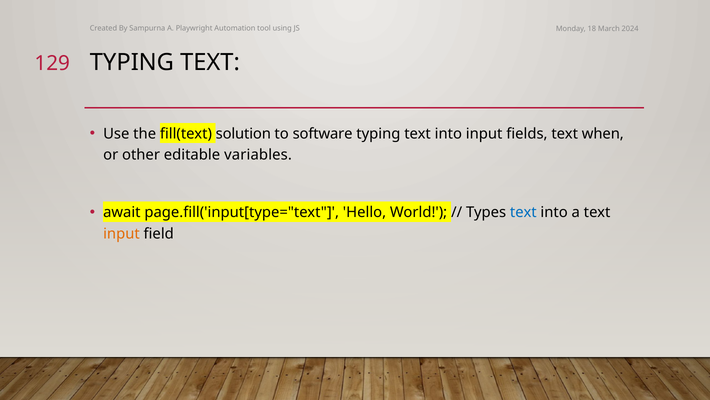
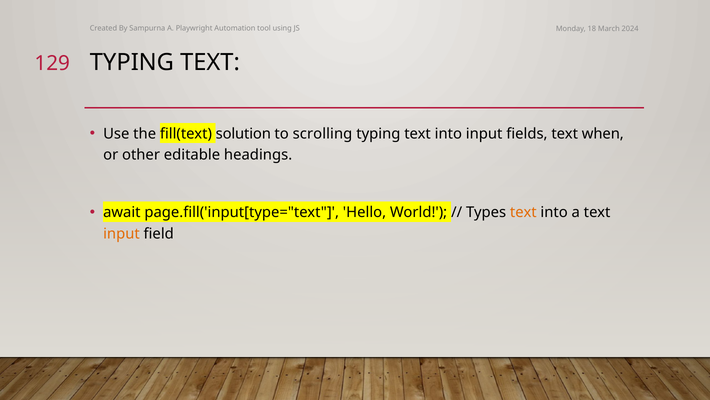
software: software -> scrolling (322, 134)
variables: variables -> headings (258, 155)
text colour: blue -> orange (523, 212)
